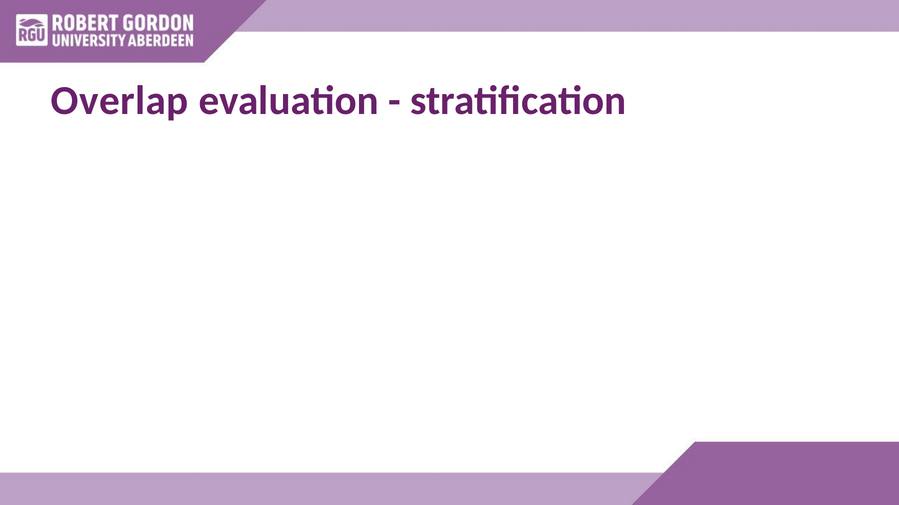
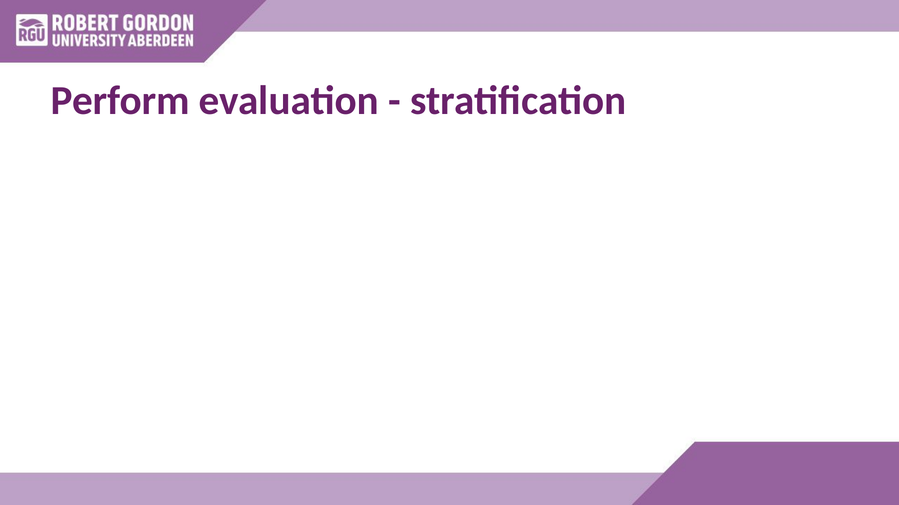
Overlap: Overlap -> Perform (120, 101)
